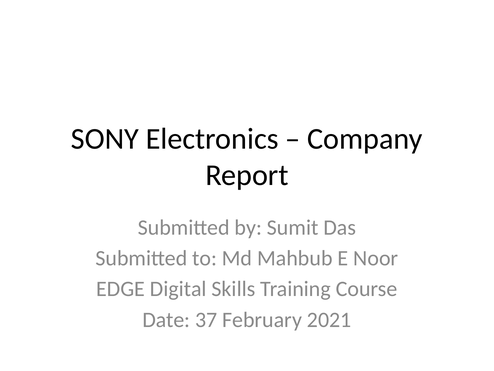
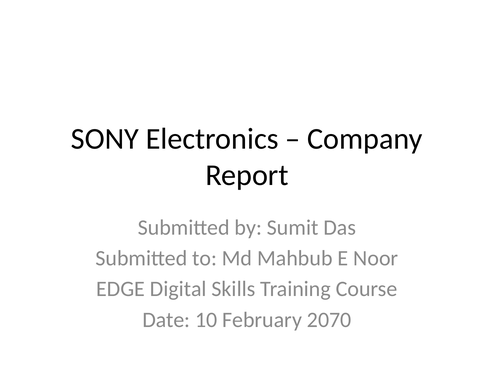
37: 37 -> 10 (206, 319)
2021: 2021 -> 2070 (329, 319)
